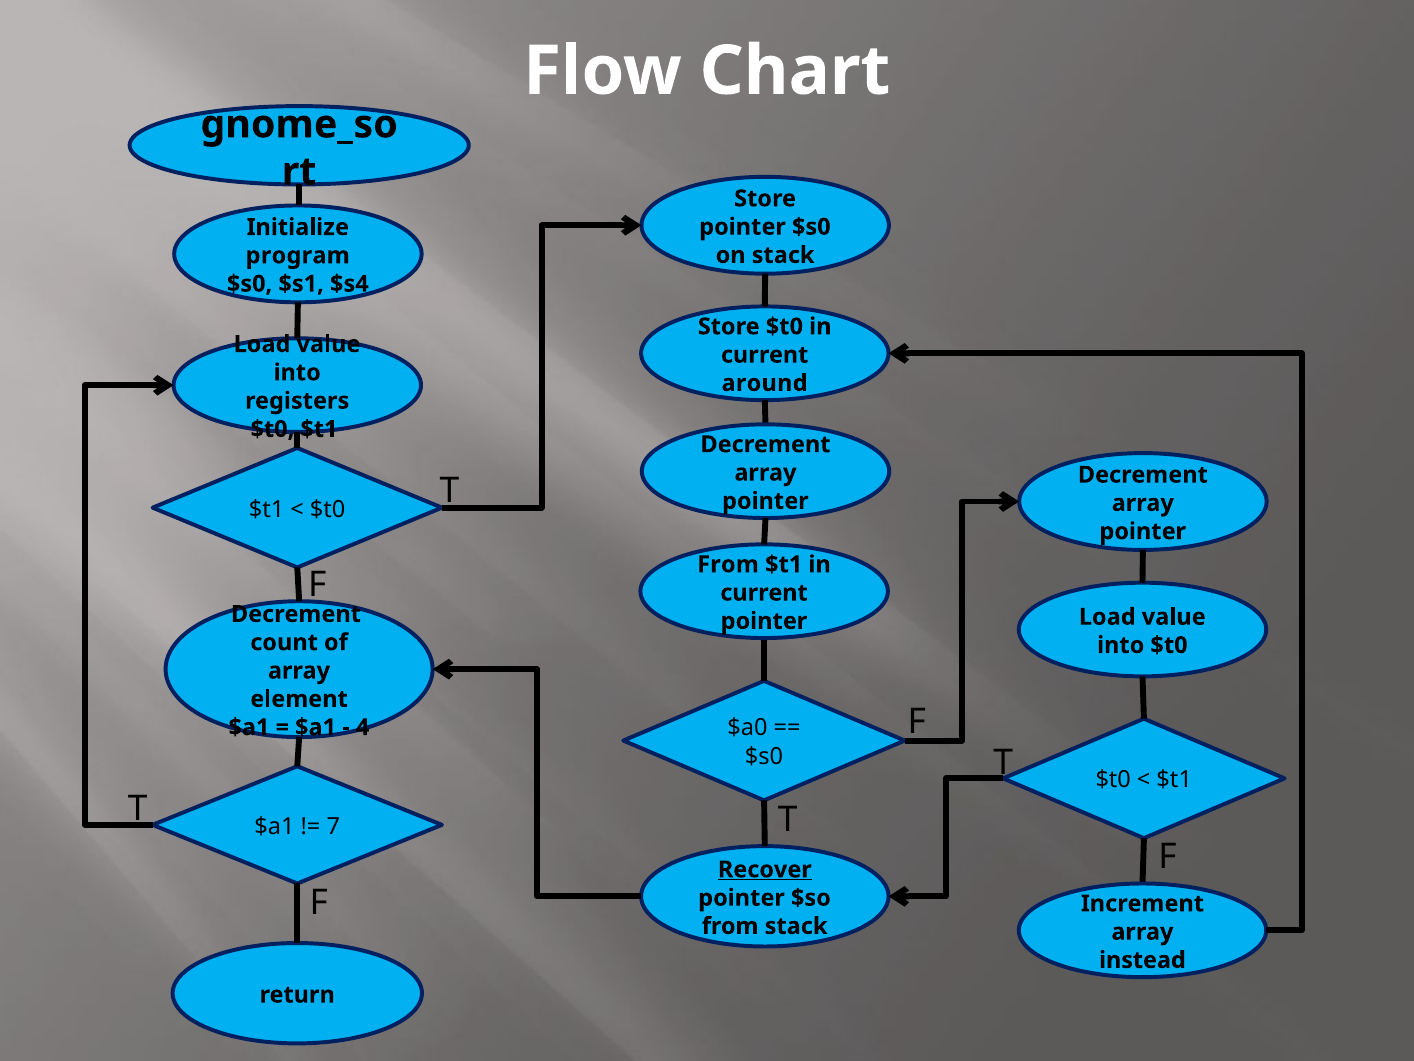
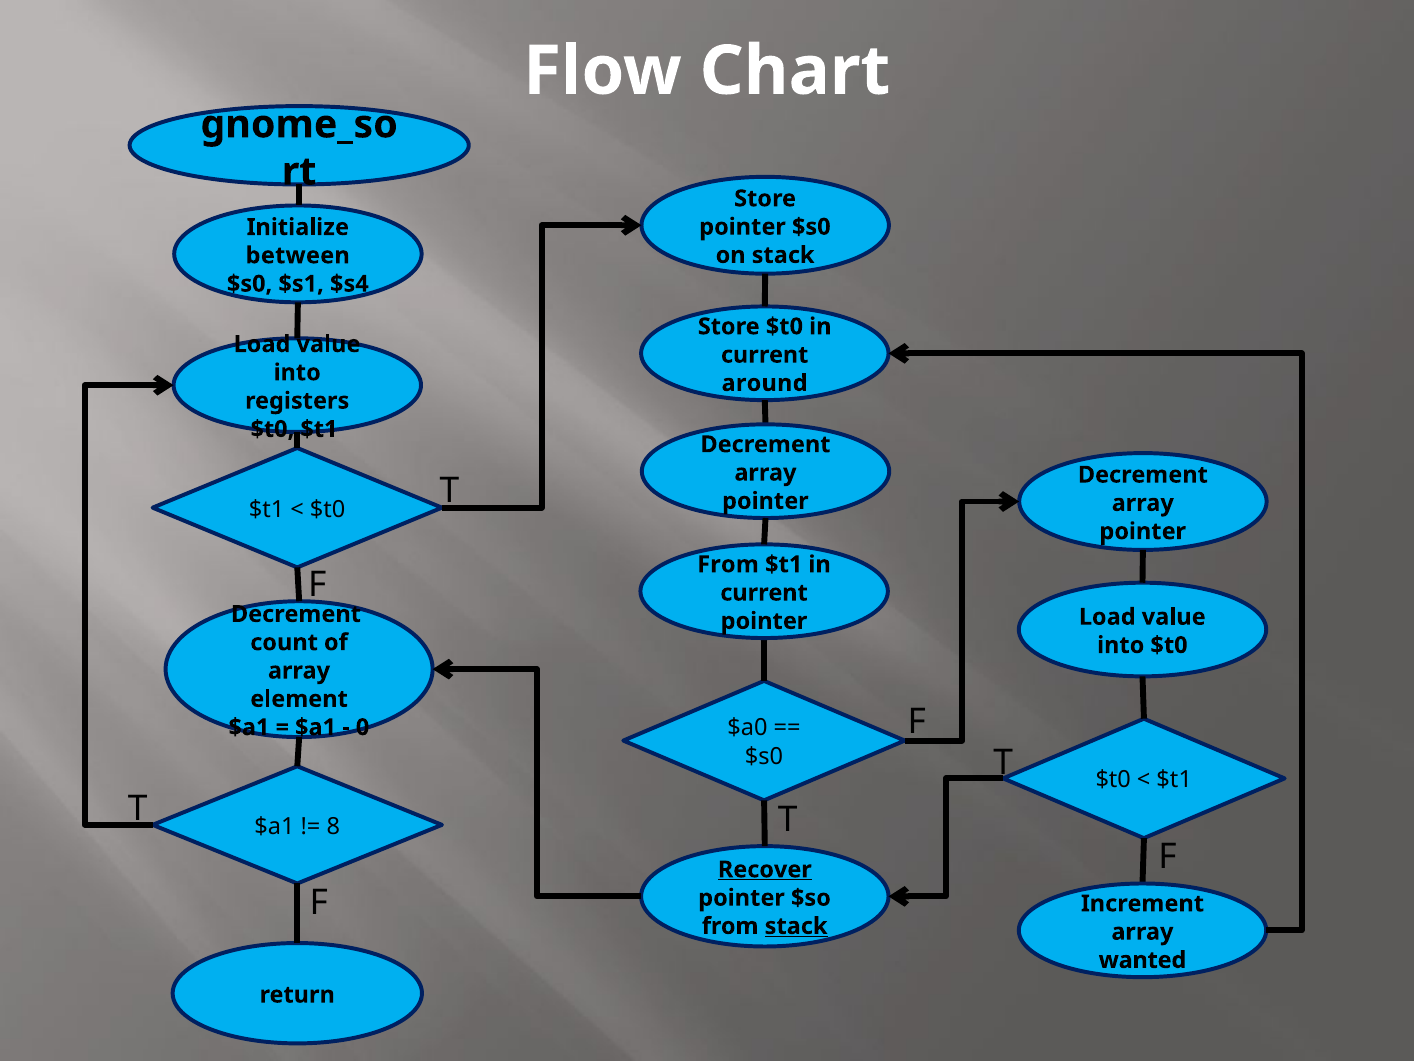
program: program -> between (298, 255)
4: 4 -> 0 (363, 727)
7: 7 -> 8 (333, 826)
stack underline: none -> present (796, 926)
instead: instead -> wanted (1142, 960)
